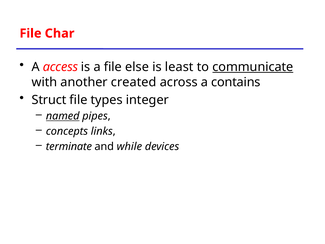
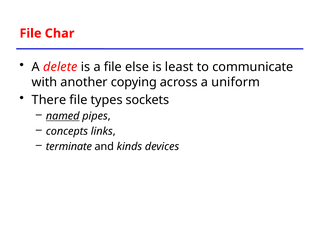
access: access -> delete (60, 67)
communicate underline: present -> none (253, 67)
created: created -> copying (134, 82)
contains: contains -> uniform (236, 82)
Struct: Struct -> There (49, 100)
integer: integer -> sockets (147, 100)
while: while -> kinds (129, 146)
